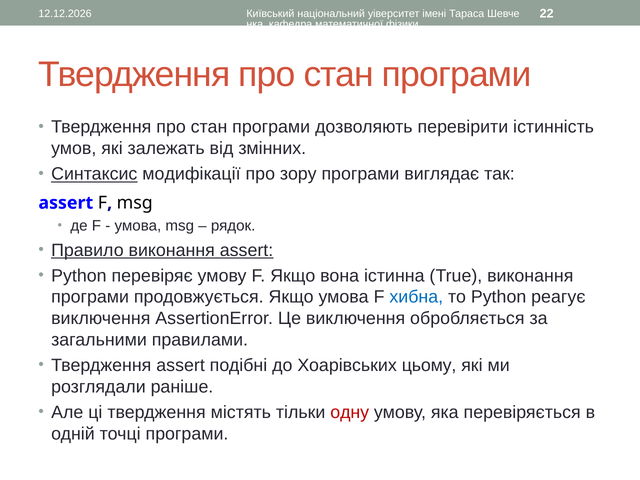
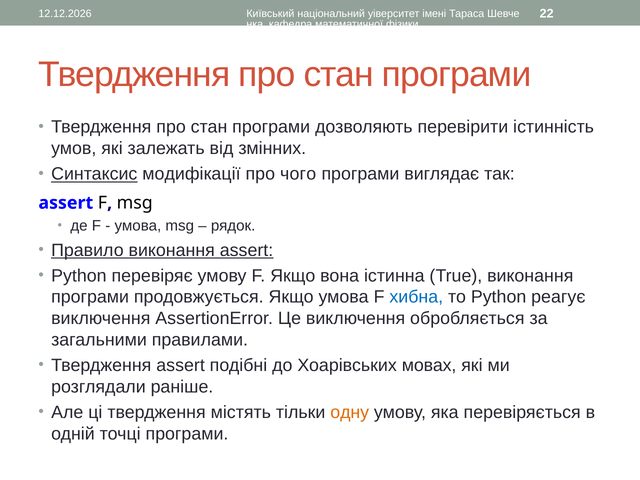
зору: зору -> чого (298, 174)
цьому: цьому -> мовах (429, 365)
одну colour: red -> orange (350, 412)
